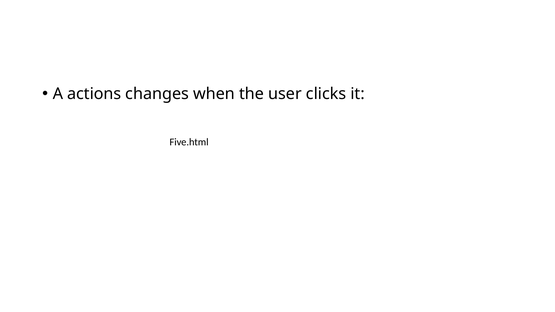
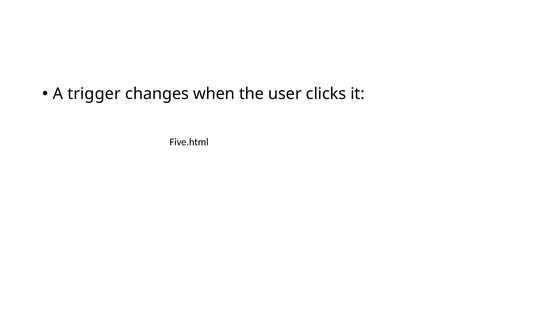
actions: actions -> trigger (94, 94)
